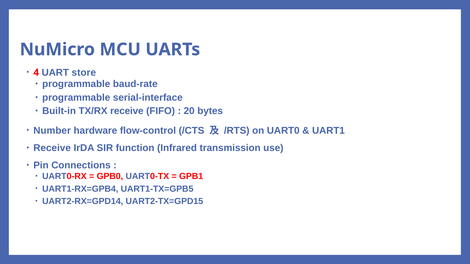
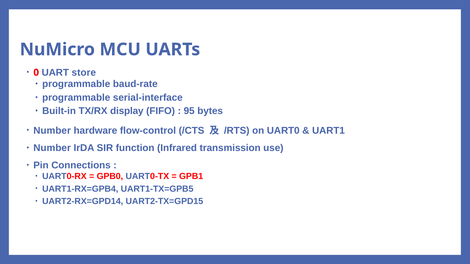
4: 4 -> 0 (36, 73)
TX/RX receive: receive -> display (127, 111)
20: 20 -> 95 (189, 111)
Receive: Receive -> Number (52, 148)
